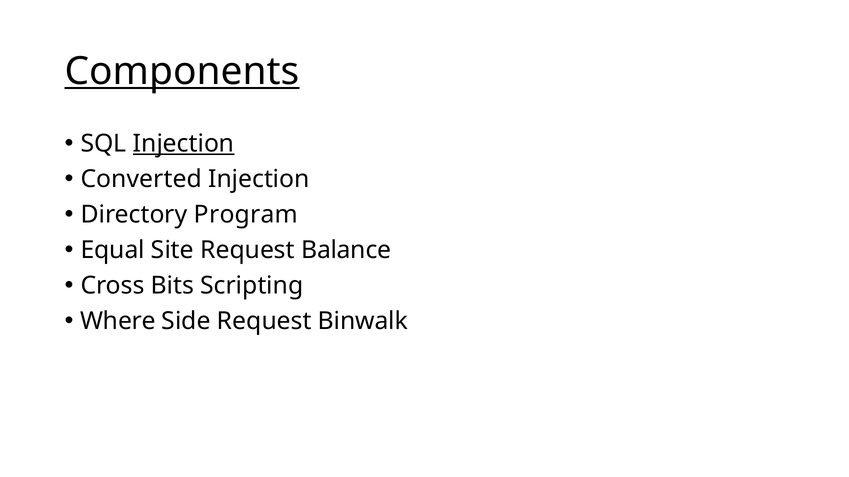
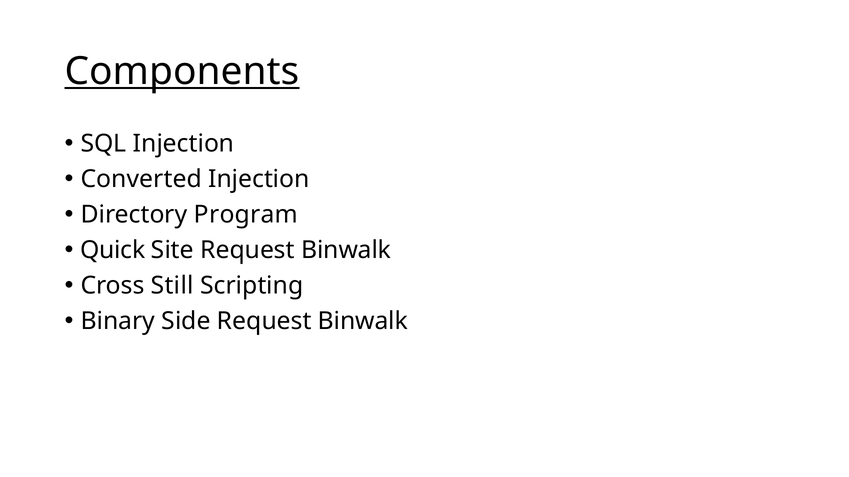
Injection underline: present -> none (184, 144)
Equal: Equal -> Quick (113, 250)
Site Request Balance: Balance -> Binwalk (346, 250)
Bits: Bits -> Still (172, 286)
Where: Where -> Binary (118, 322)
